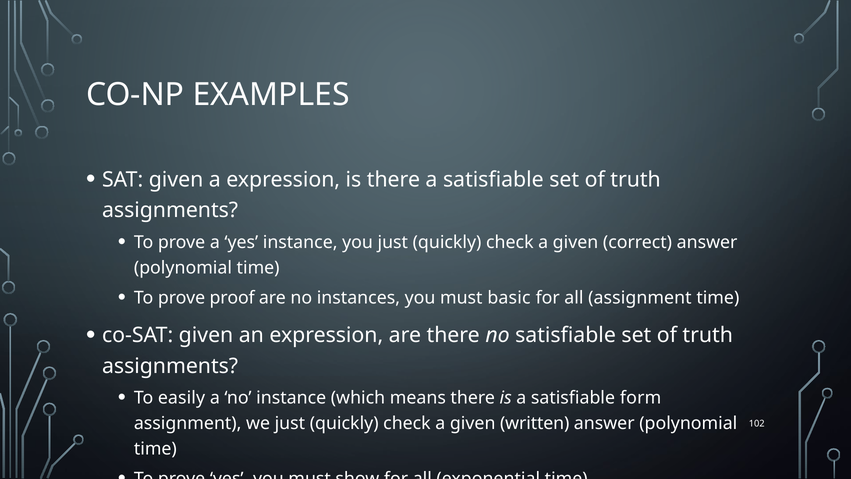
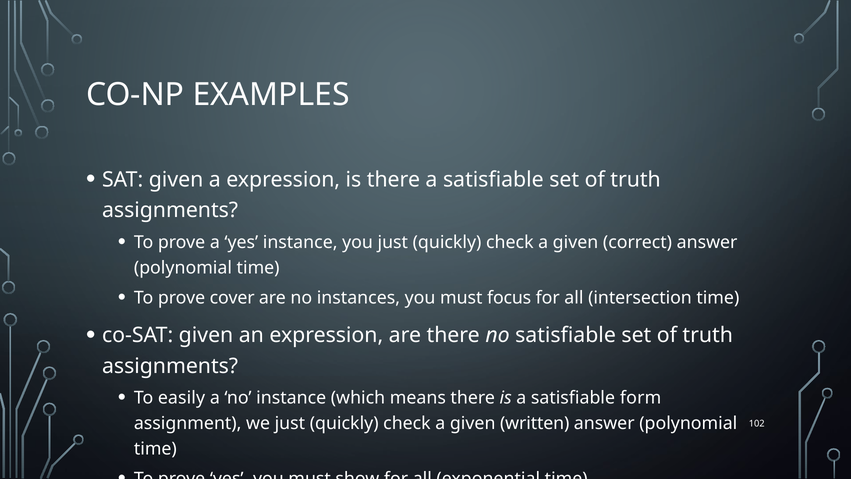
proof: proof -> cover (232, 298)
basic: basic -> focus (509, 298)
all assignment: assignment -> intersection (640, 298)
